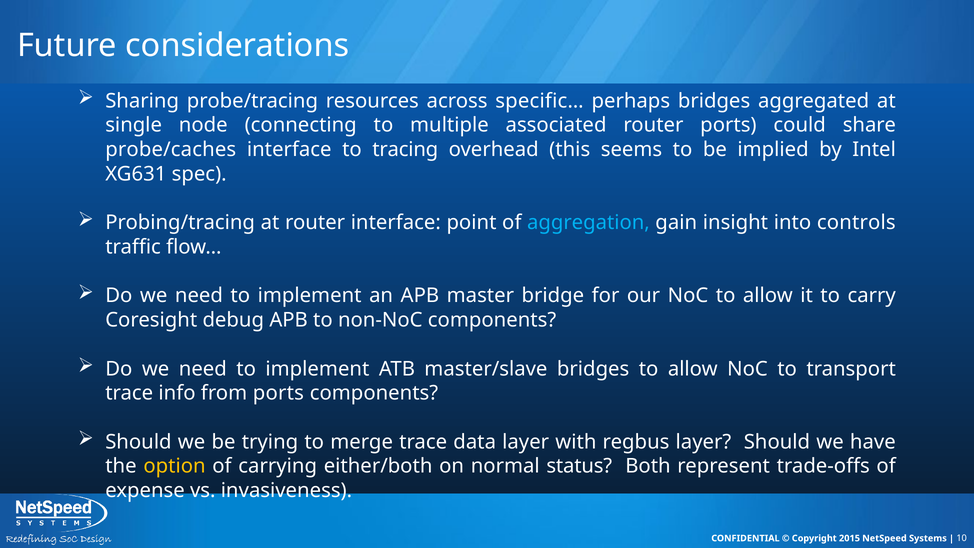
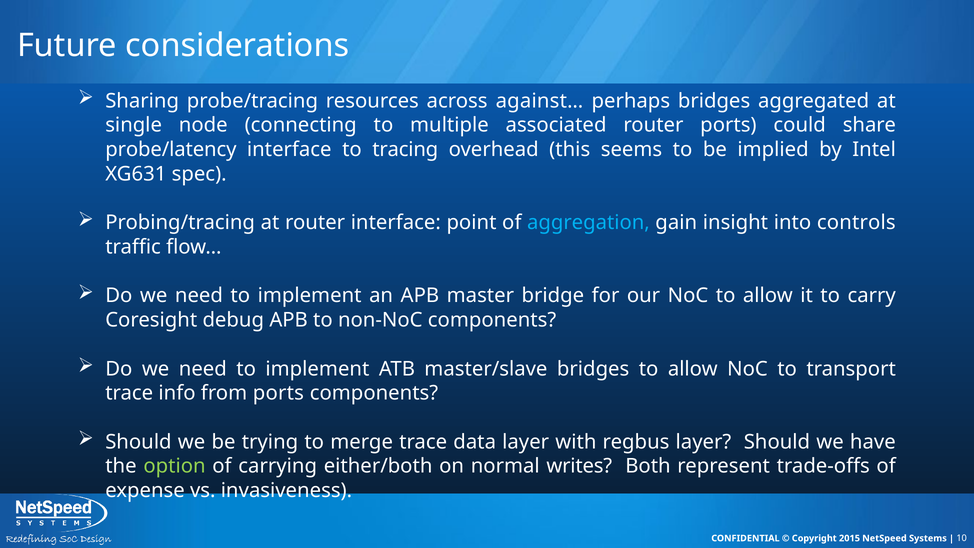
specific…: specific… -> against… (539, 101)
probe/caches: probe/caches -> probe/latency (171, 149)
option colour: yellow -> light green (175, 466)
status: status -> writes (579, 466)
